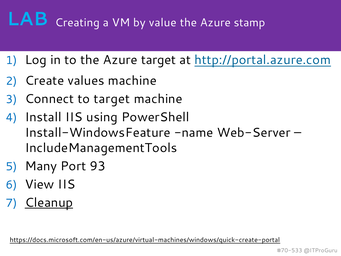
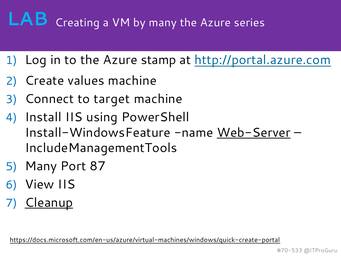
by value: value -> many (163, 23)
stamp: stamp -> series (249, 23)
Azure target: target -> stamp (159, 60)
Web-Server underline: none -> present (254, 132)
93: 93 -> 87 (98, 166)
